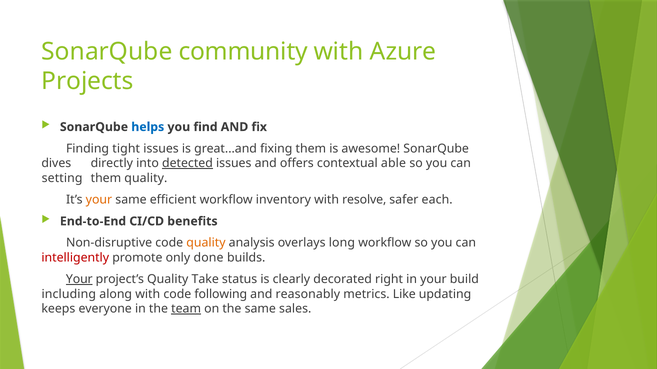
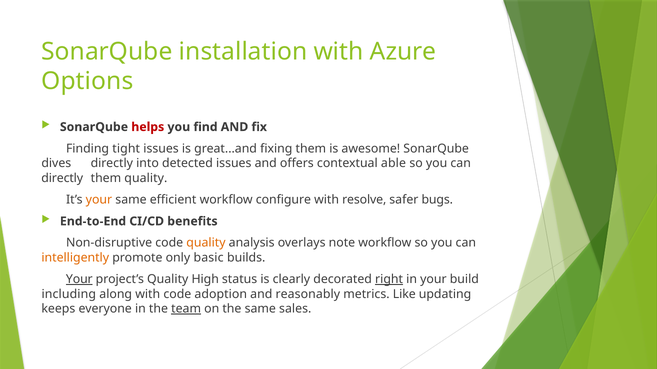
community: community -> installation (243, 52)
Projects: Projects -> Options (87, 81)
helps colour: blue -> red (148, 127)
detected underline: present -> none (187, 164)
setting: setting -> directly (62, 178)
inventory: inventory -> configure (283, 200)
each: each -> bugs (437, 200)
long: long -> note (342, 243)
intelligently colour: red -> orange (75, 258)
done: done -> basic (209, 258)
Take: Take -> High (205, 280)
right underline: none -> present (389, 280)
following: following -> adoption (221, 294)
